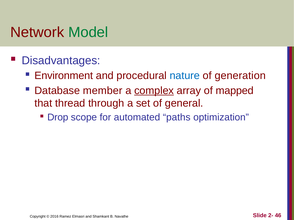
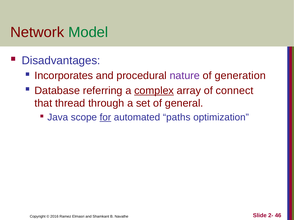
Environment: Environment -> Incorporates (64, 76)
nature colour: blue -> purple (185, 76)
member: member -> referring (103, 91)
mapped: mapped -> connect (235, 91)
Drop: Drop -> Java (58, 118)
for underline: none -> present (105, 118)
